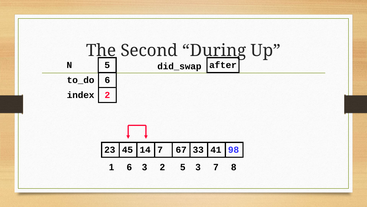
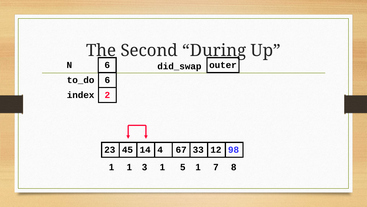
N 5: 5 -> 6 (107, 65)
after: after -> outer (223, 65)
45 7: 7 -> 4 (160, 149)
41: 41 -> 12 (216, 149)
1 6: 6 -> 1 (129, 167)
3 2: 2 -> 1 (162, 167)
5 3: 3 -> 1 (198, 167)
